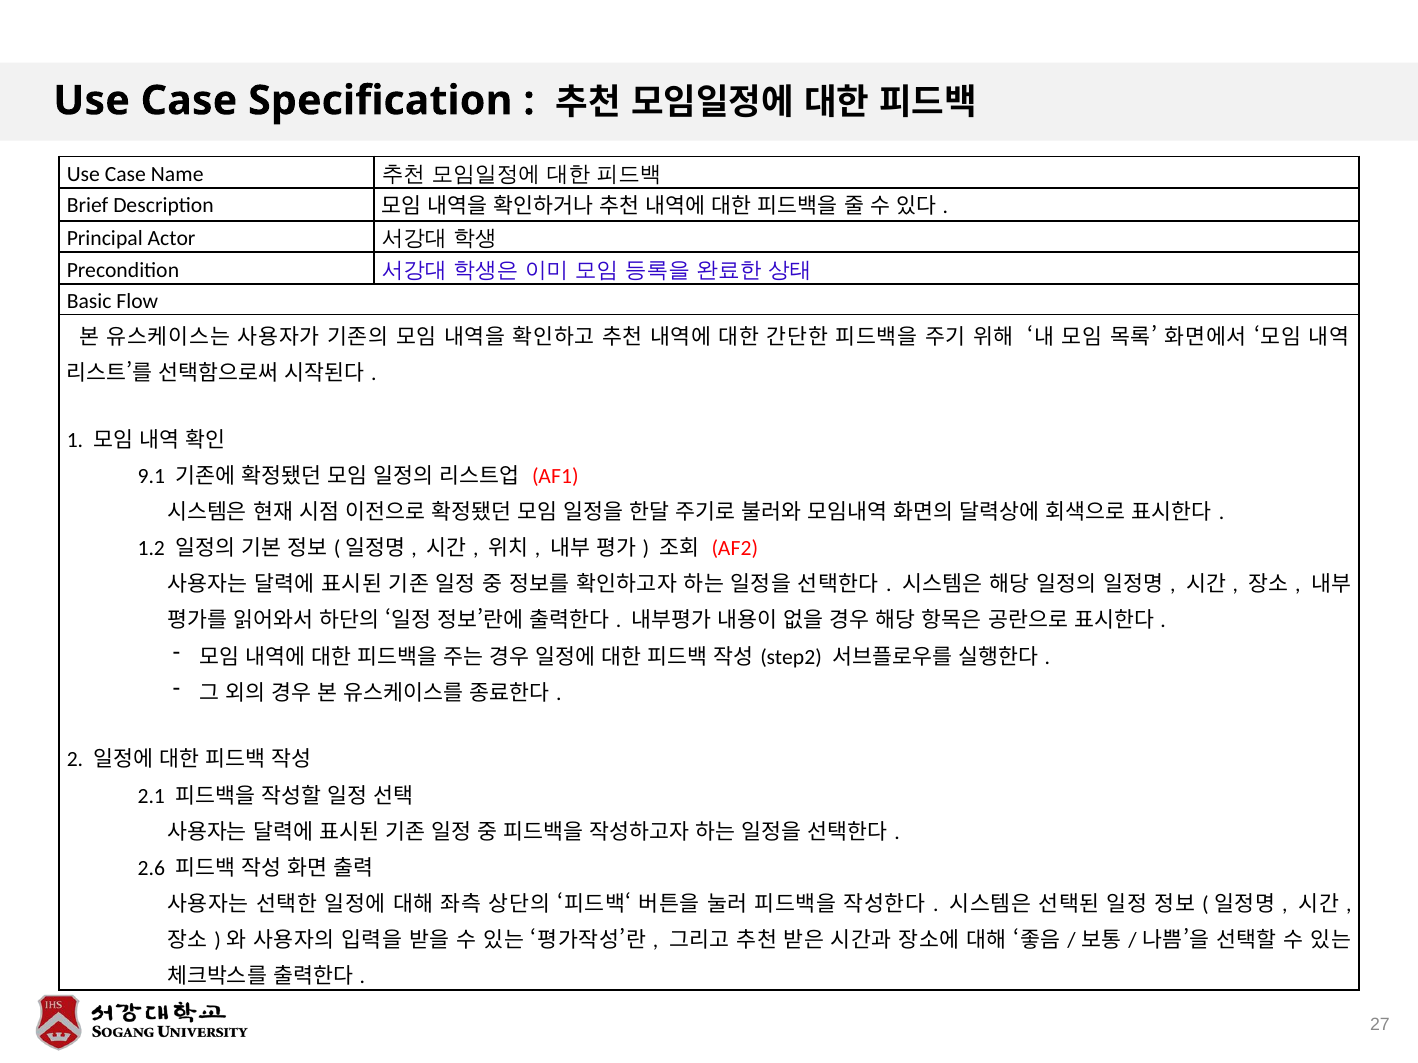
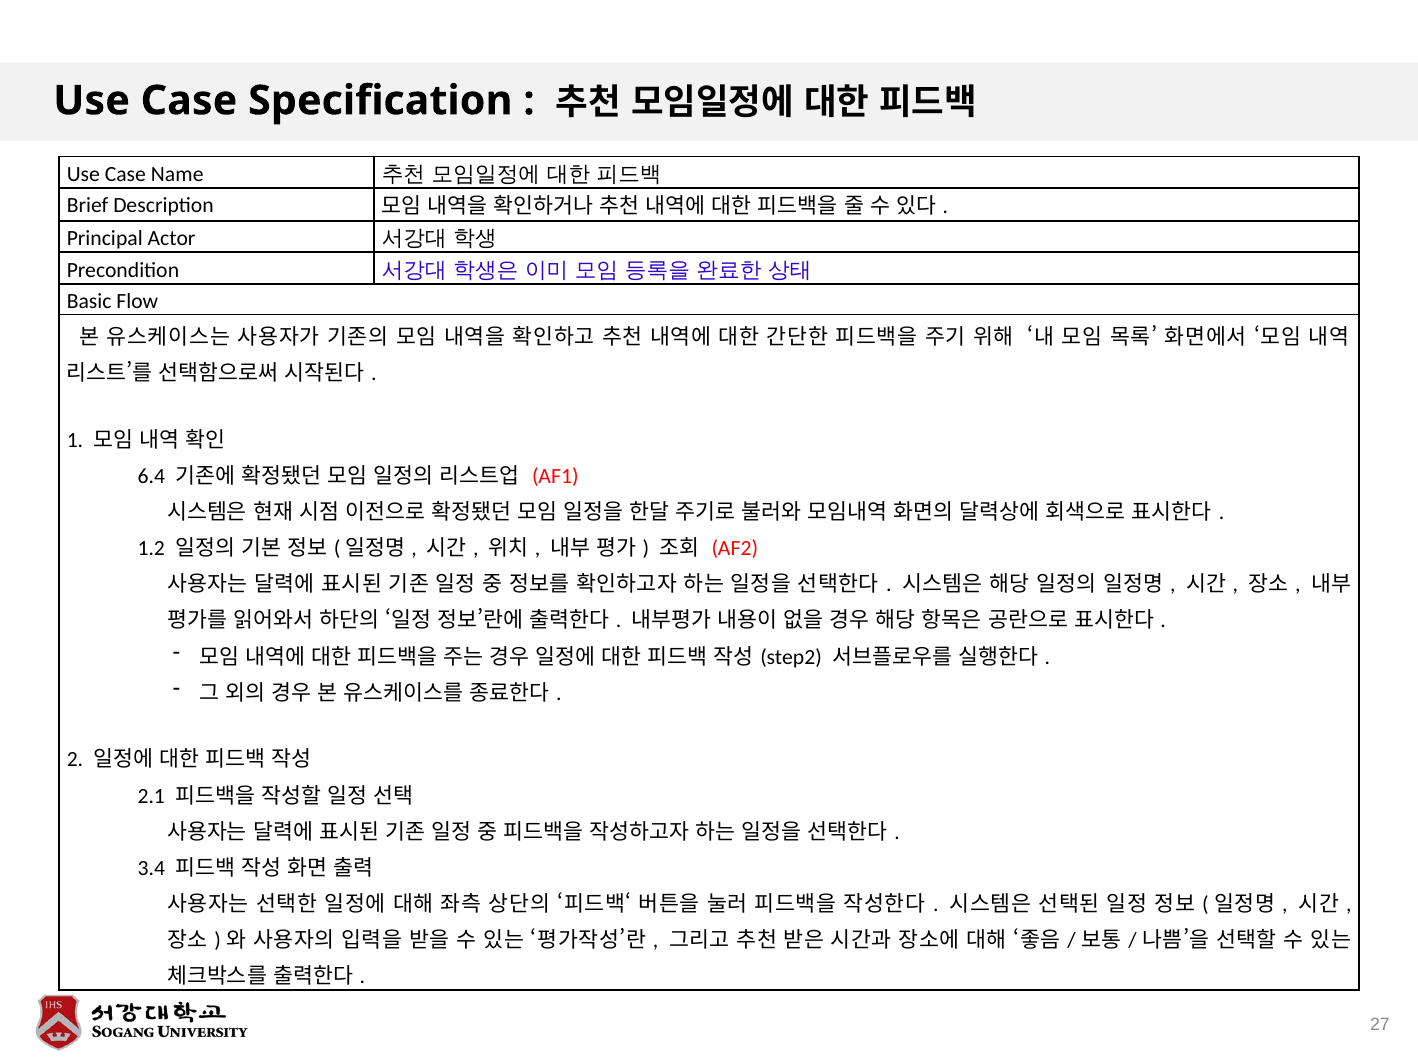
9.1: 9.1 -> 6.4 (151, 477)
2.6: 2.6 -> 3.4 (151, 869)
